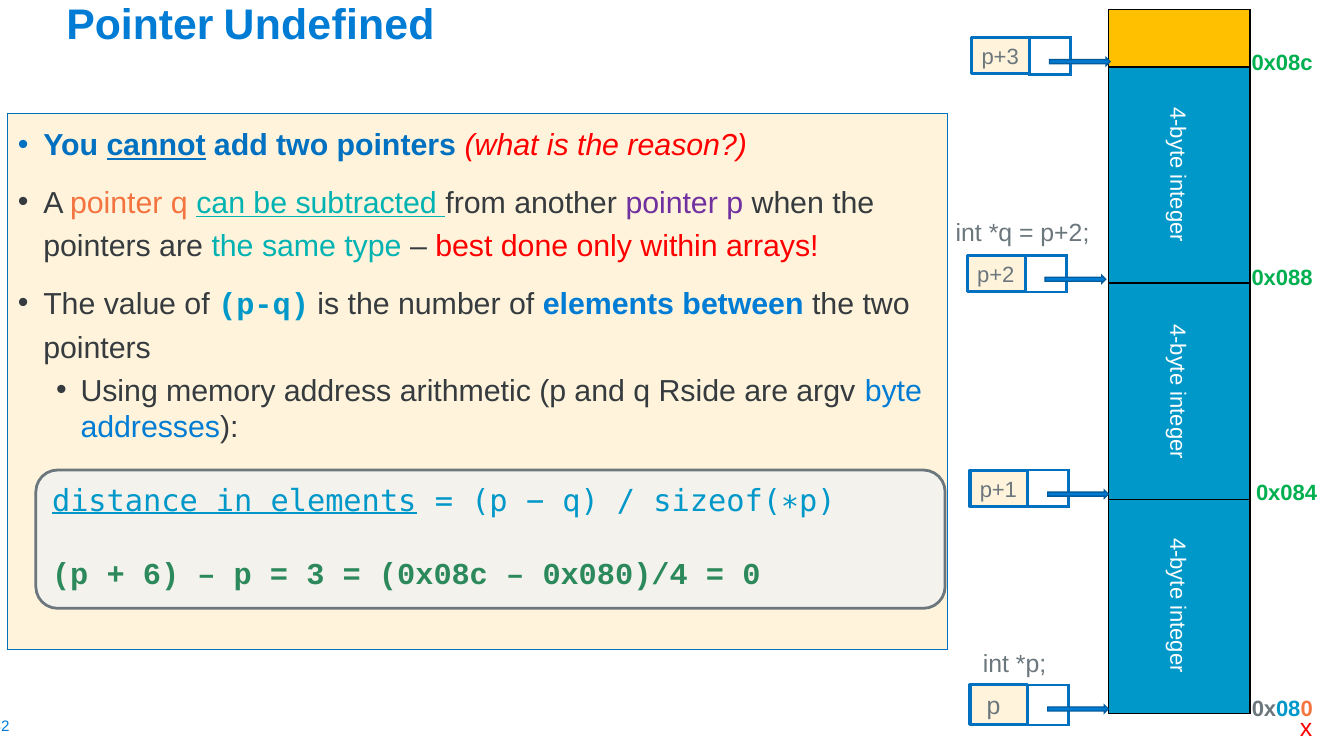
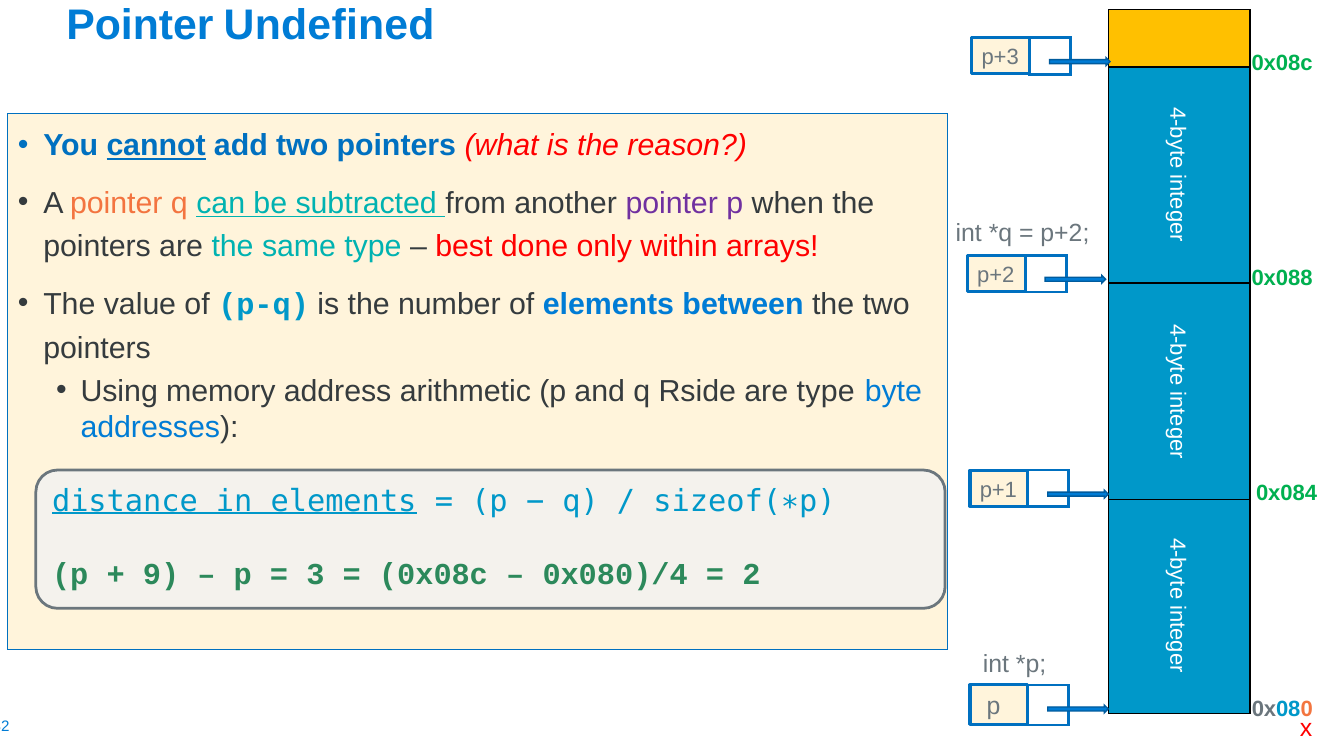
are argv: argv -> type (826, 391)
6: 6 -> 9 (161, 574)
0: 0 -> 2 (751, 574)
